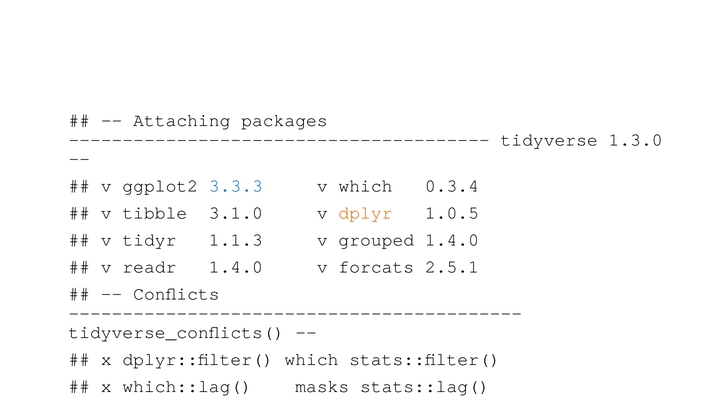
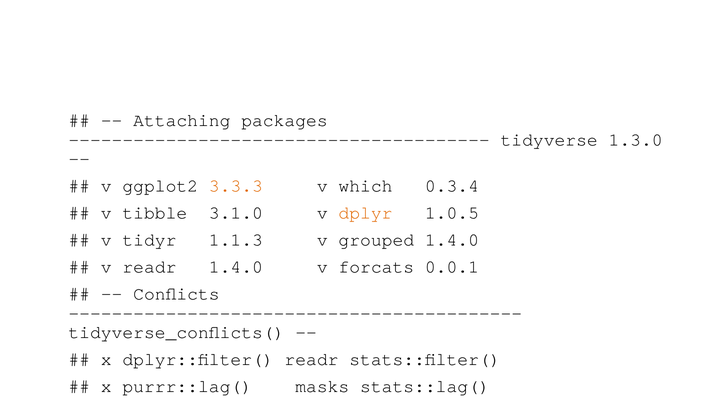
3.3.3 colour: blue -> orange (236, 186)
2.5.1: 2.5.1 -> 0.0.1 (452, 267)
dplyr::filter( which: which -> readr (311, 359)
which::lag(: which::lag( -> purrr::lag( (187, 386)
